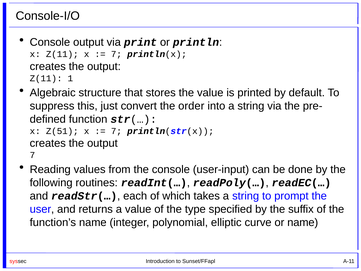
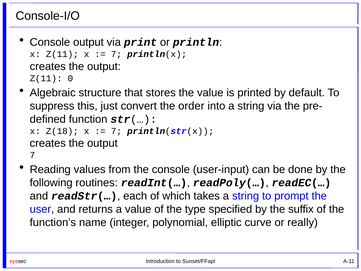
1: 1 -> 0 (70, 78)
Z(51: Z(51 -> Z(18 (62, 131)
or name: name -> really (303, 222)
